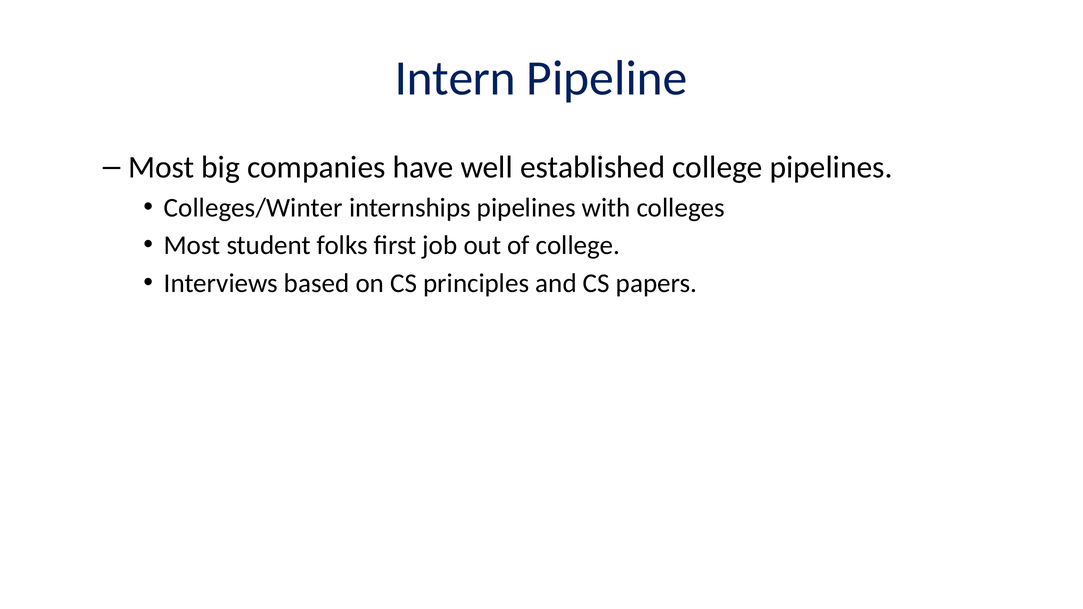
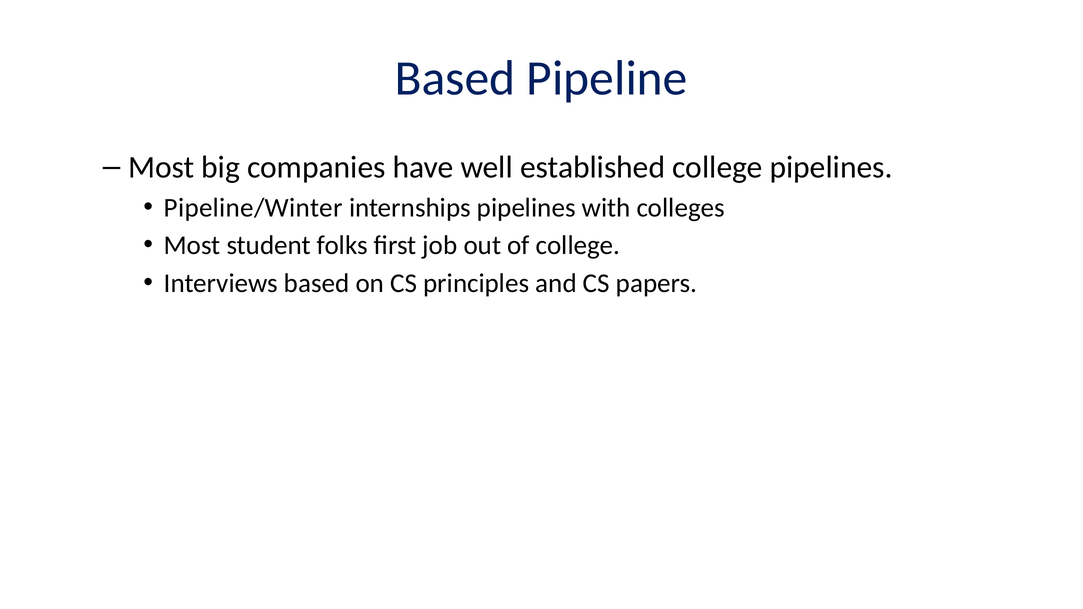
Intern: Intern -> Based (455, 79)
Colleges/Winter: Colleges/Winter -> Pipeline/Winter (253, 208)
